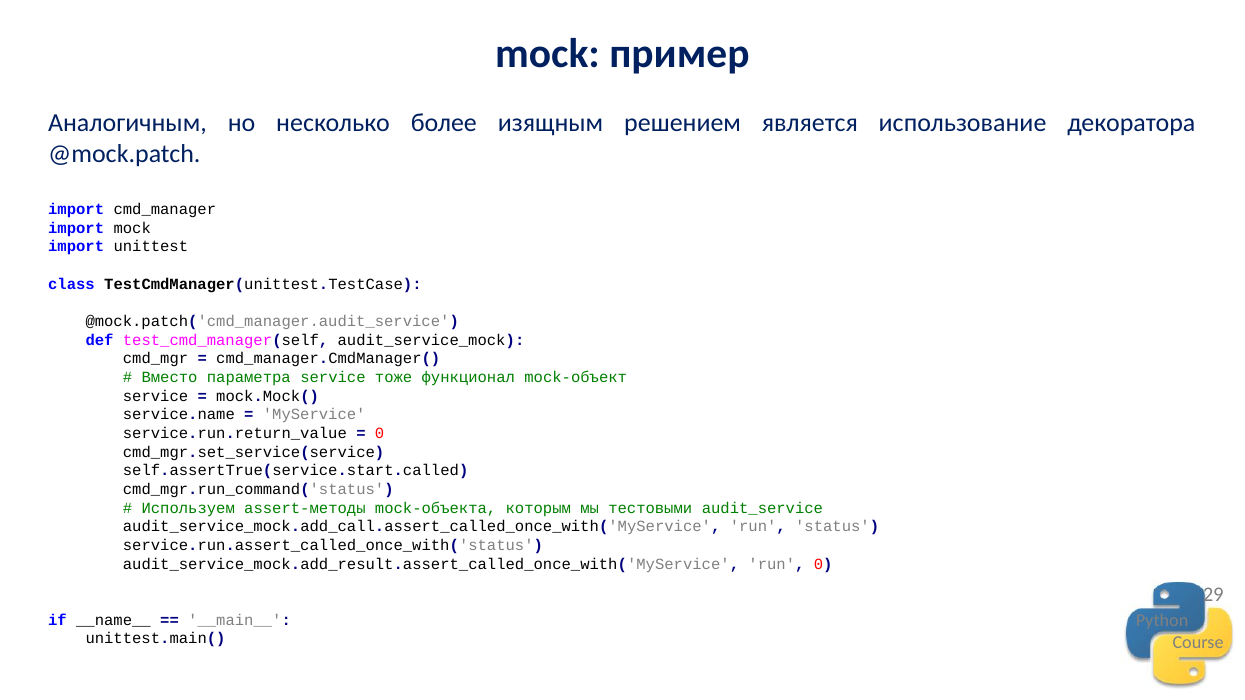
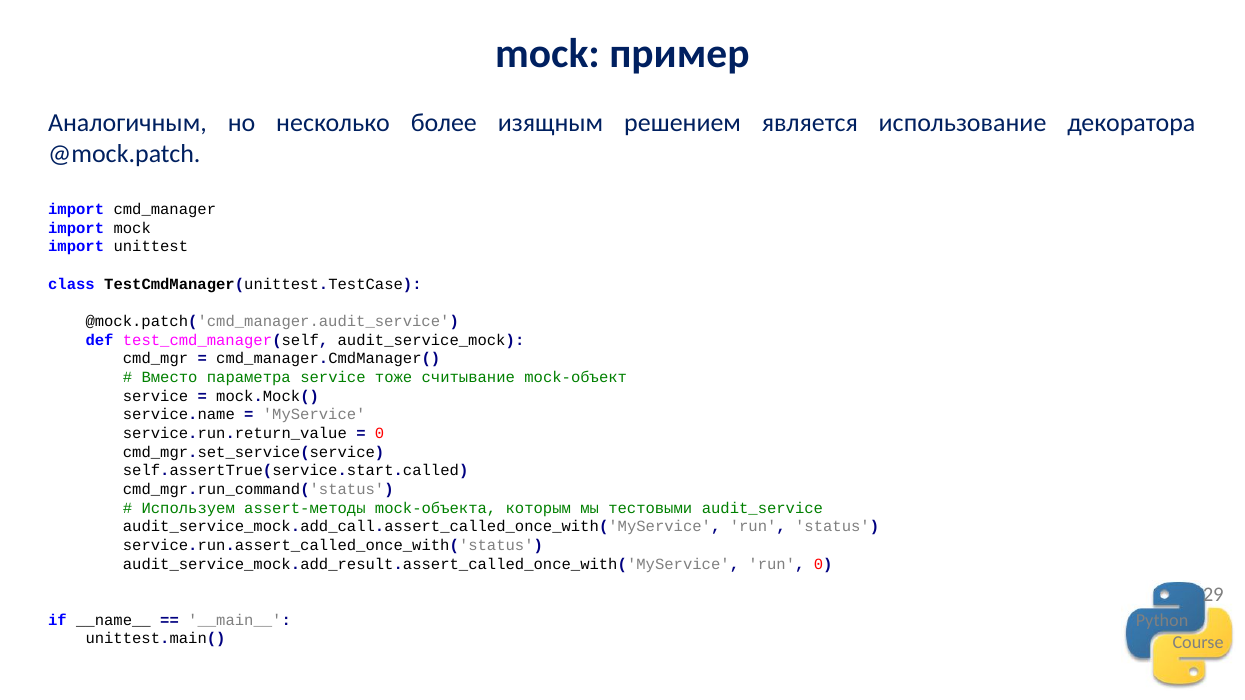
функционал: функционал -> считывание (468, 377)
